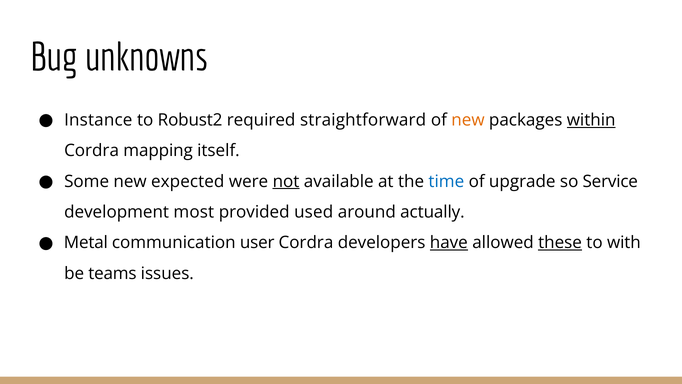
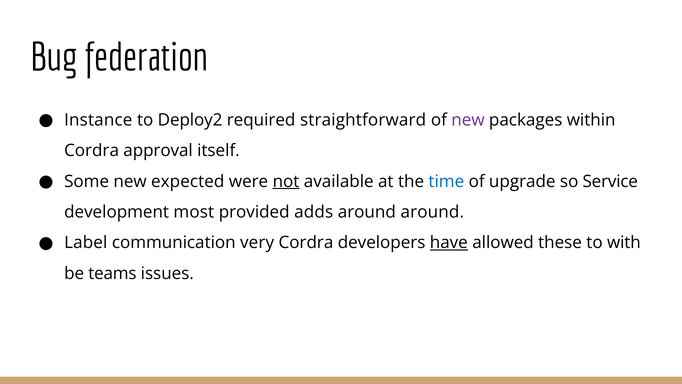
unknowns: unknowns -> federation (147, 58)
Robust2: Robust2 -> Deploy2 (190, 120)
new colour: orange -> purple (468, 120)
within underline: present -> none (591, 120)
mapping: mapping -> approval (158, 151)
used: used -> adds (314, 212)
around actually: actually -> around (432, 212)
Metal: Metal -> Label (86, 243)
user: user -> very (257, 243)
these underline: present -> none (560, 243)
